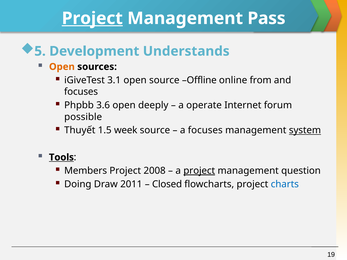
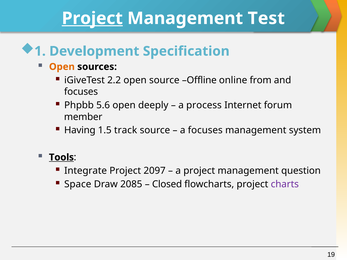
Pass: Pass -> Test (266, 18)
5: 5 -> 1 (40, 51)
Understands: Understands -> Specification (186, 51)
3.1: 3.1 -> 2.2 (114, 80)
3.6: 3.6 -> 5.6 (103, 105)
operate: operate -> process (204, 105)
possible: possible -> member (83, 117)
Thuyết: Thuyết -> Having (80, 130)
week: week -> track (126, 130)
system underline: present -> none (305, 130)
Members: Members -> Integrate (86, 171)
2008: 2008 -> 2097 (155, 171)
project underline: present -> none (199, 171)
Doing: Doing -> Space (78, 184)
2011: 2011 -> 2085 (131, 184)
charts colour: blue -> purple (285, 184)
